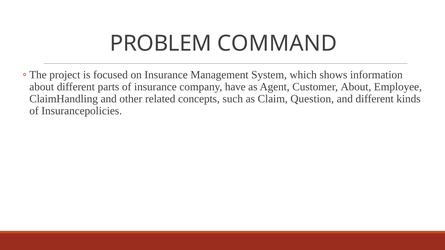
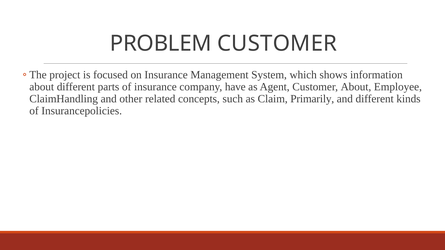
PROBLEM COMMAND: COMMAND -> CUSTOMER (277, 44)
Question: Question -> Primarily (312, 99)
